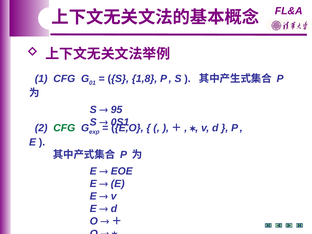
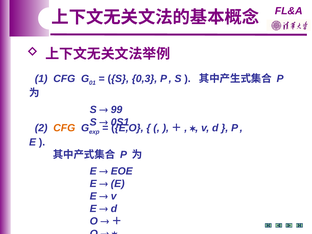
1,8: 1,8 -> 0,3 (145, 79)
95: 95 -> 99 (117, 110)
CFG colour: green -> orange (64, 128)
